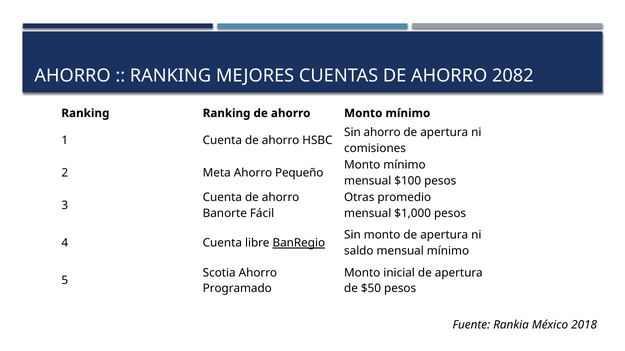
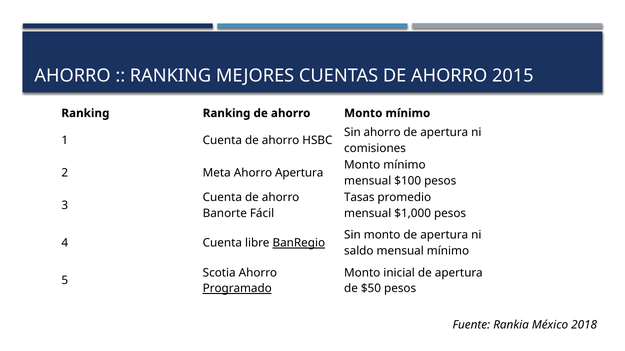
2082: 2082 -> 2015 (513, 76)
Ahorro Pequeño: Pequeño -> Apertura (299, 173)
Otras: Otras -> Tasas (359, 198)
Programado underline: none -> present (237, 289)
